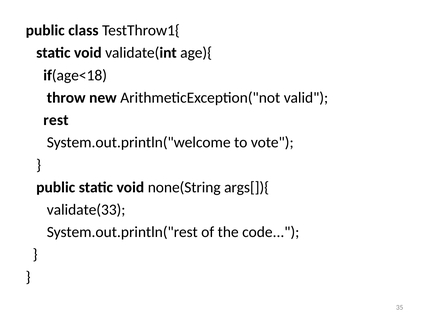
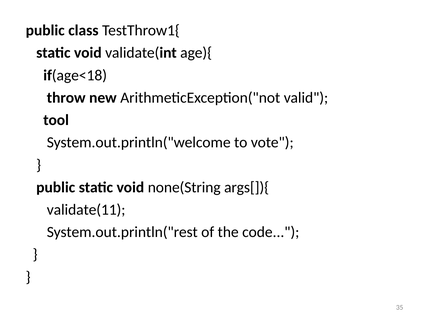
rest: rest -> tool (56, 120)
validate(33: validate(33 -> validate(11 (86, 210)
